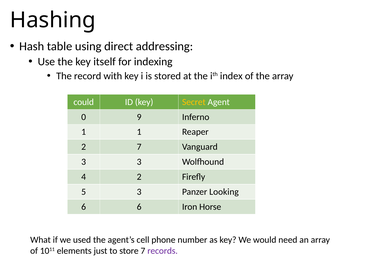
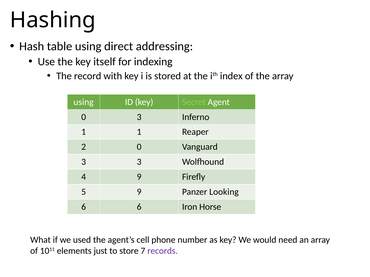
could: could -> using (84, 102)
Secret colour: yellow -> light green (194, 102)
0 9: 9 -> 3 (139, 117)
2 7: 7 -> 0 (139, 147)
4 2: 2 -> 9 (139, 177)
5 3: 3 -> 9 (139, 192)
